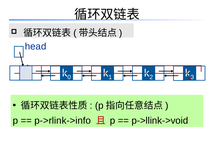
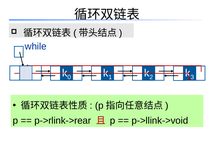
head: head -> while (36, 46)
p->rlink->info: p->rlink->info -> p->rlink->rear (63, 120)
